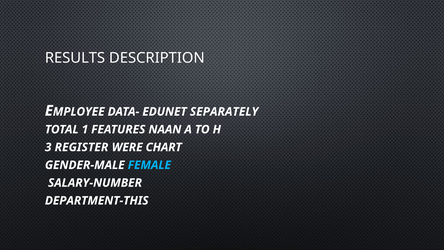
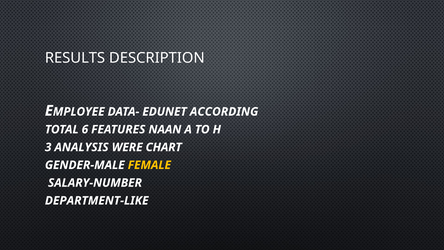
SEPARATELY: SEPARATELY -> ACCORDING (224, 112)
1: 1 -> 6 (85, 129)
REGISTER: REGISTER -> ANALYSIS (82, 147)
FEMALE colour: light blue -> yellow (149, 165)
DEPARTMENT-THIS: DEPARTMENT-THIS -> DEPARTMENT-LIKE (97, 200)
